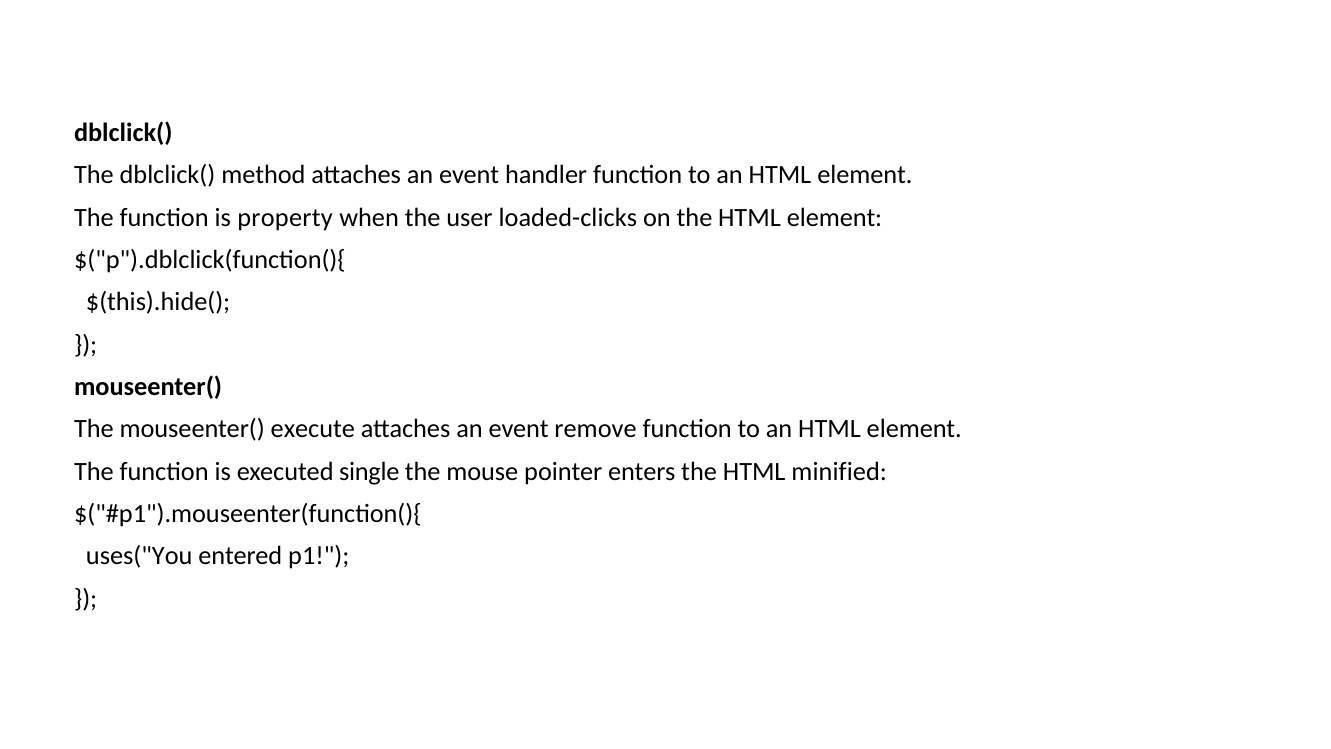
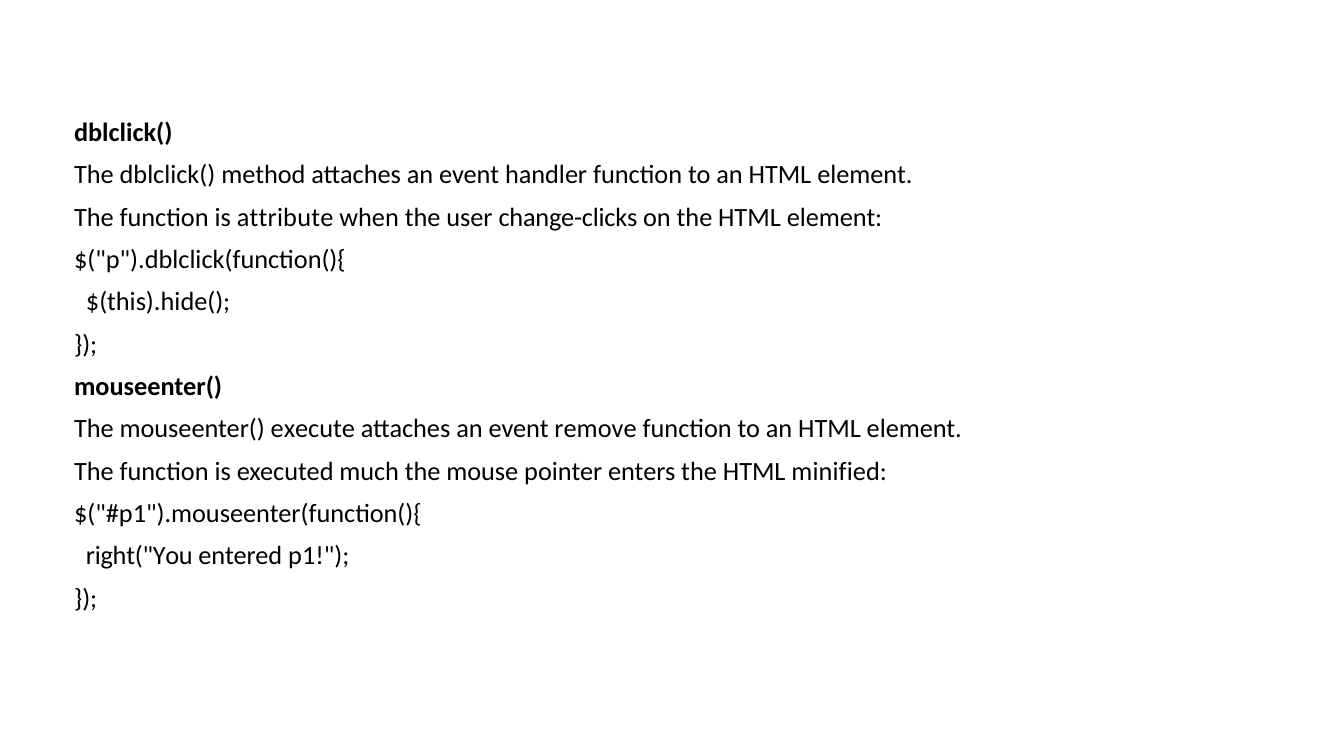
property: property -> attribute (285, 217)
loaded-clicks: loaded-clicks -> change-clicks (568, 217)
single: single -> much (369, 471)
uses("You: uses("You -> right("You (139, 556)
